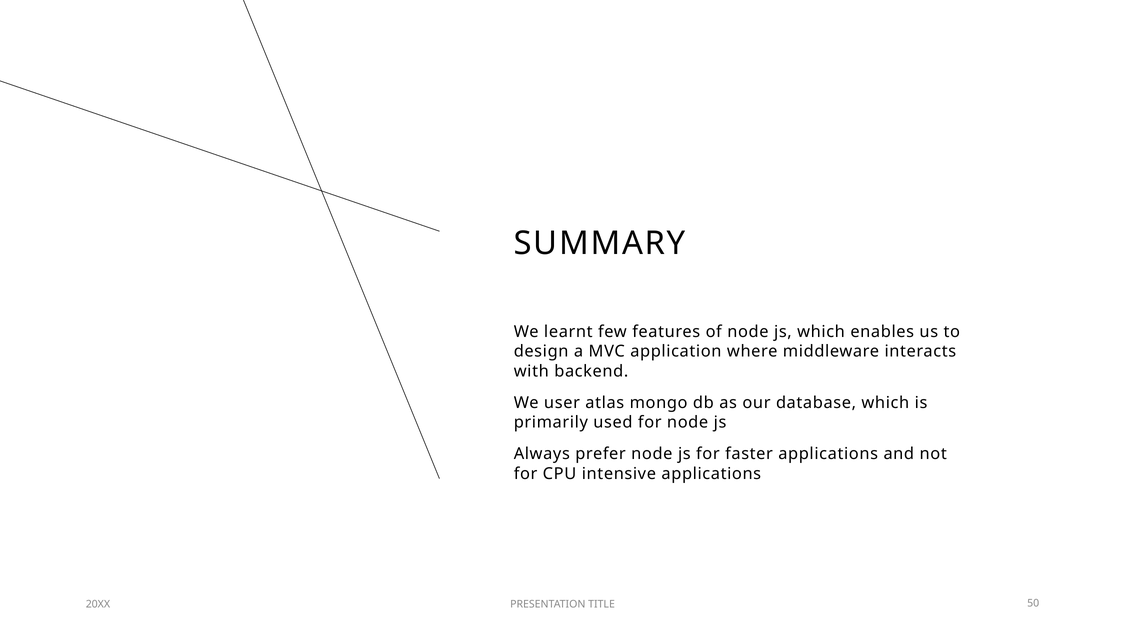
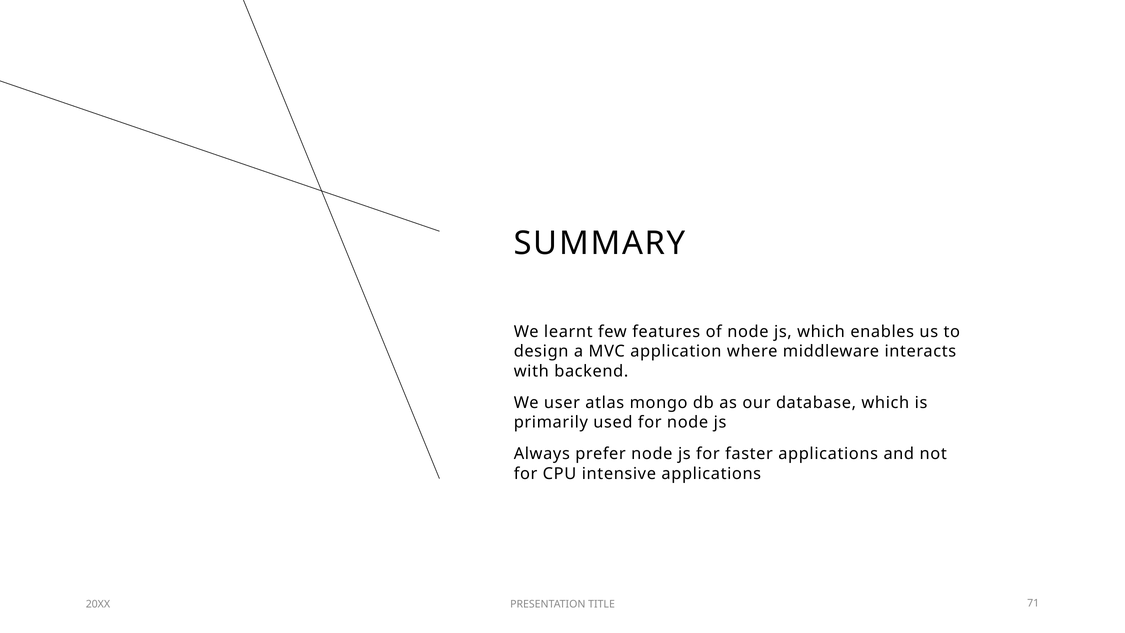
50: 50 -> 71 (1033, 603)
